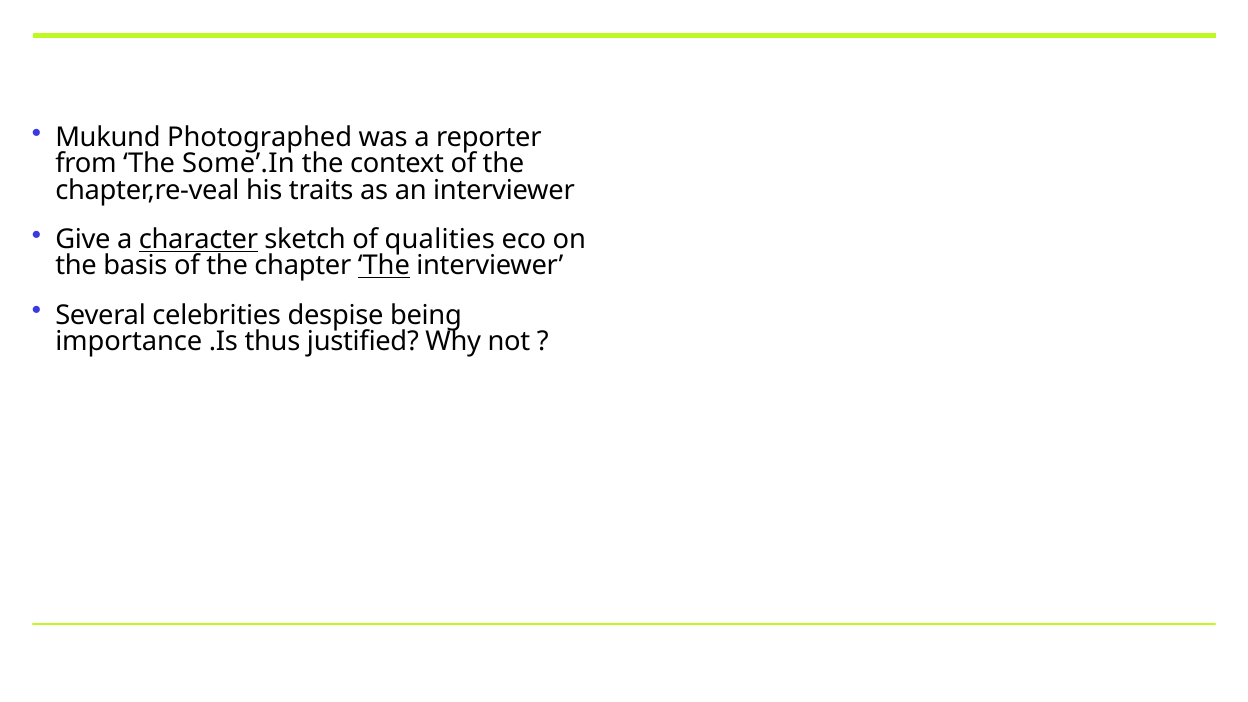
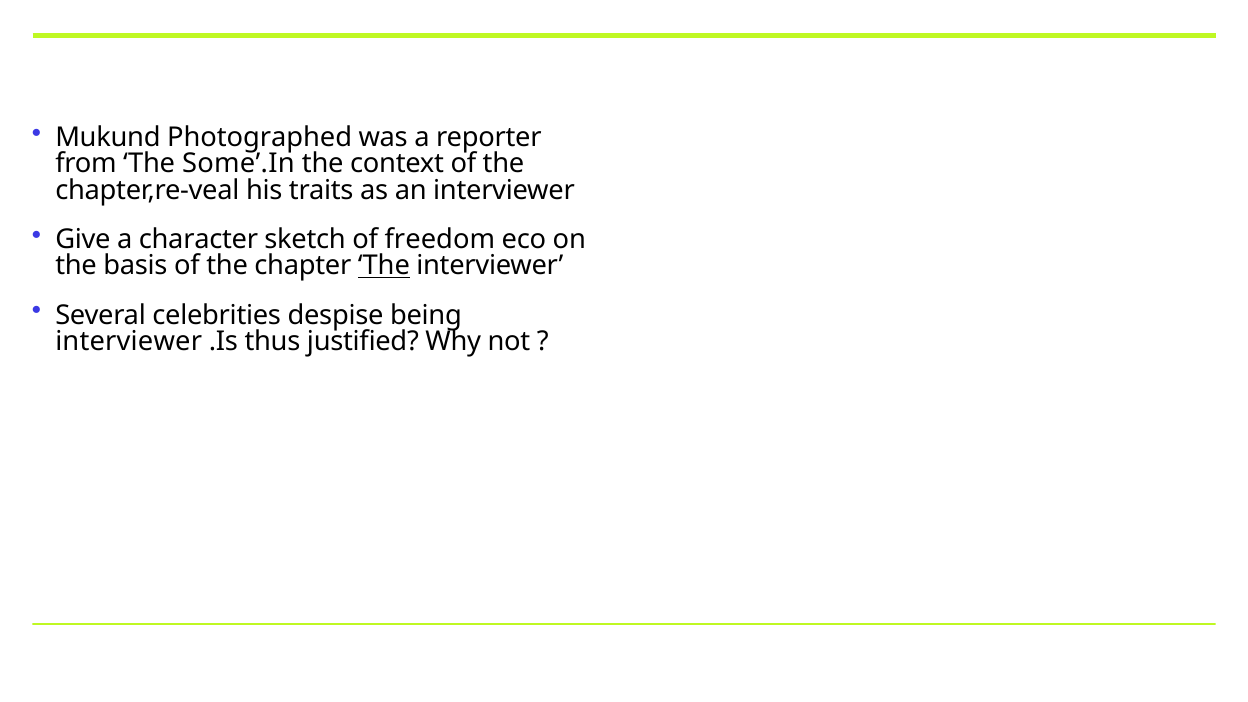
character underline: present -> none (198, 240)
qualities: qualities -> freedom (440, 240)
importance: importance -> interviewer (129, 342)
